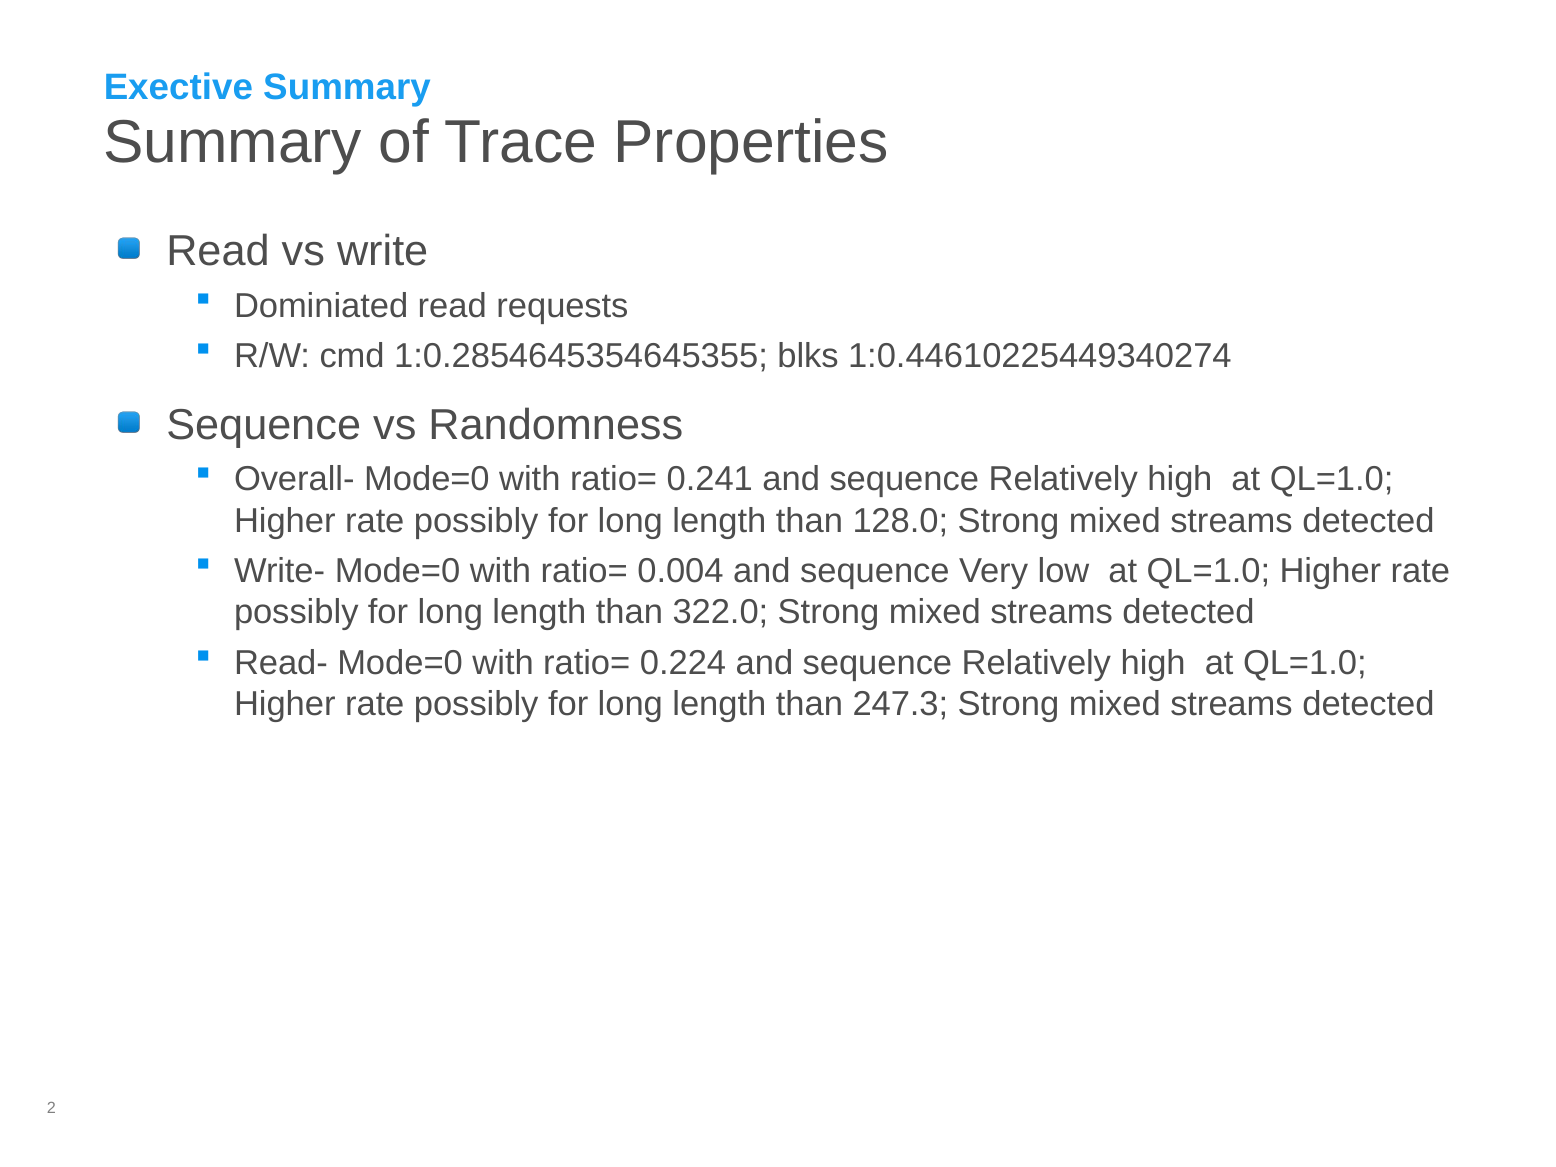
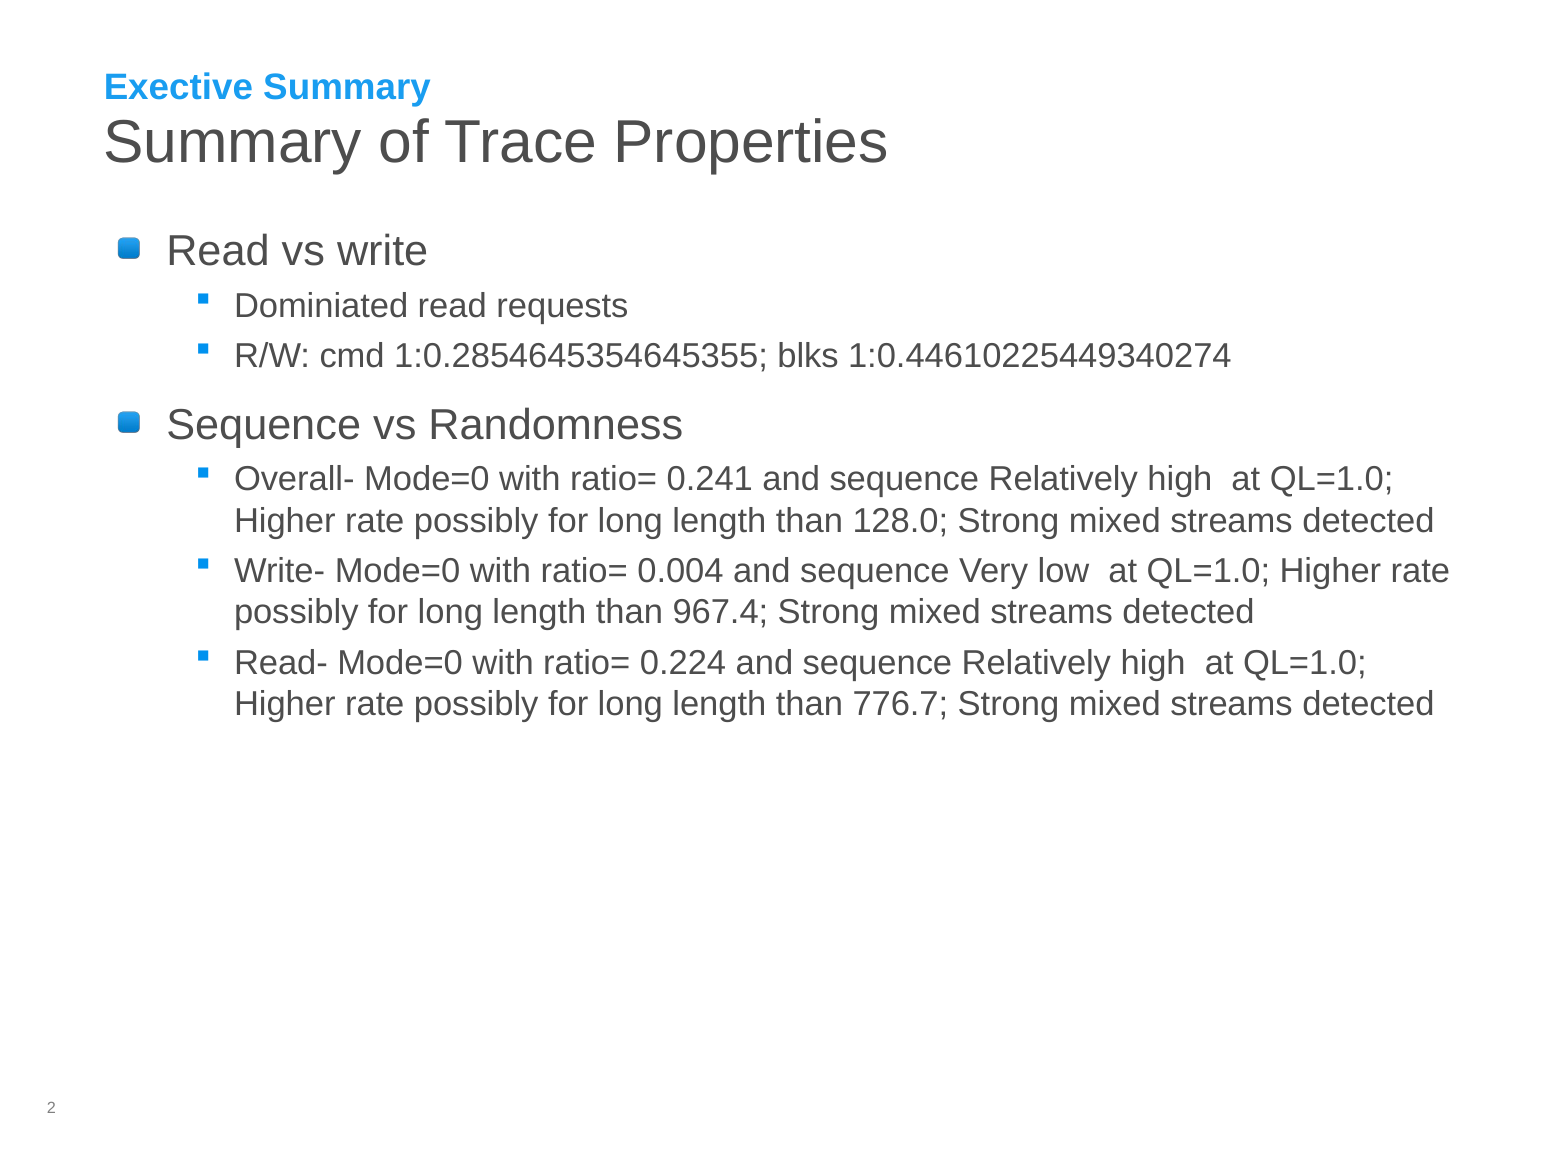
322.0: 322.0 -> 967.4 (720, 613)
247.3: 247.3 -> 776.7 (900, 704)
